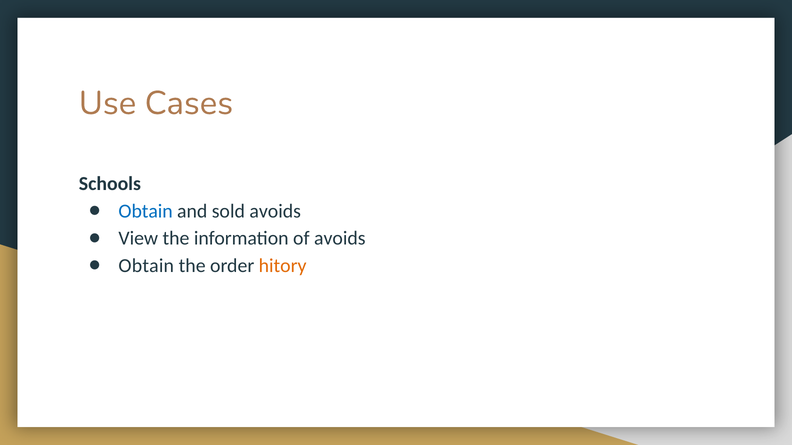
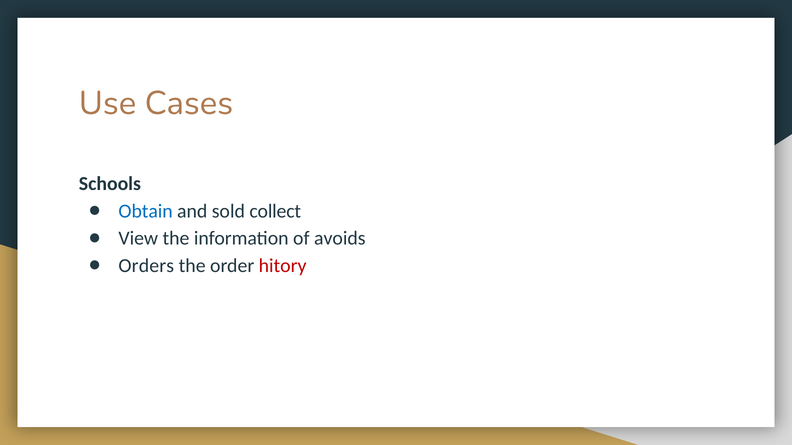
sold avoids: avoids -> collect (275, 211)
Obtain: Obtain -> Orders (146, 266)
hitory colour: orange -> red (283, 266)
